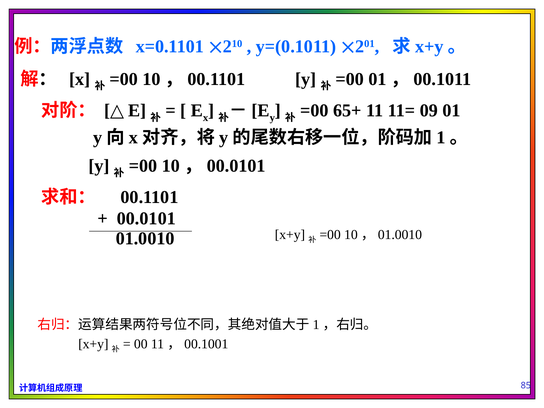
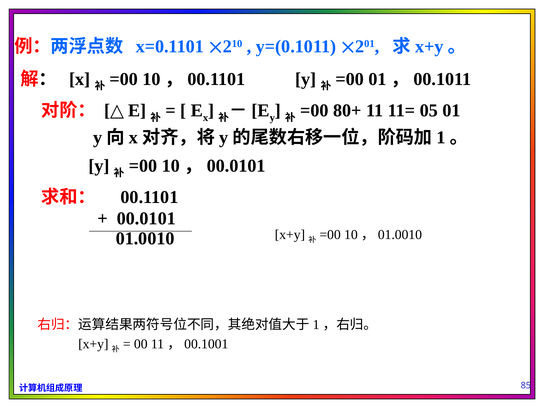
65+: 65+ -> 80+ (347, 111)
09: 09 -> 05 (429, 111)
